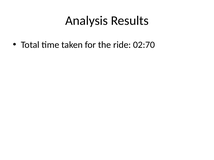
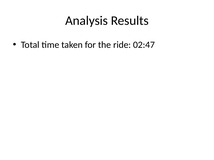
02:70: 02:70 -> 02:47 (144, 45)
